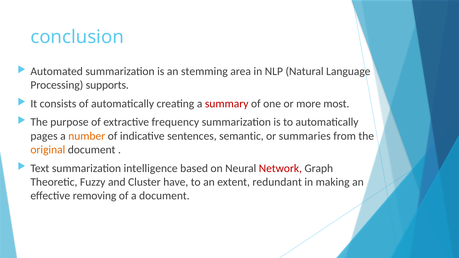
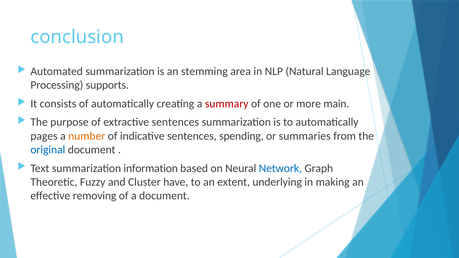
most: most -> main (336, 104)
extractive frequency: frequency -> sentences (175, 122)
semantic: semantic -> spending (241, 136)
original colour: orange -> blue (48, 150)
intelligence: intelligence -> information (151, 168)
Network colour: red -> blue (280, 168)
redundant: redundant -> underlying (277, 182)
